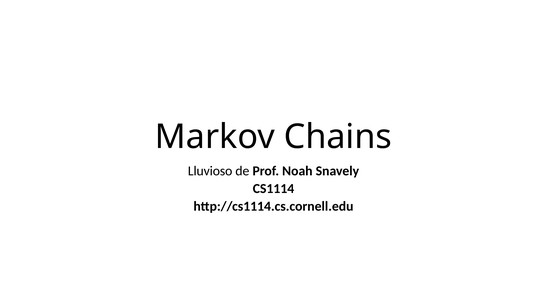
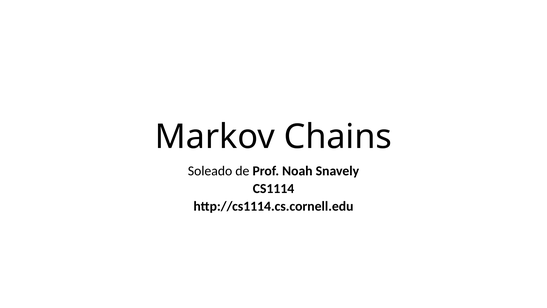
Lluvioso: Lluvioso -> Soleado (210, 171)
